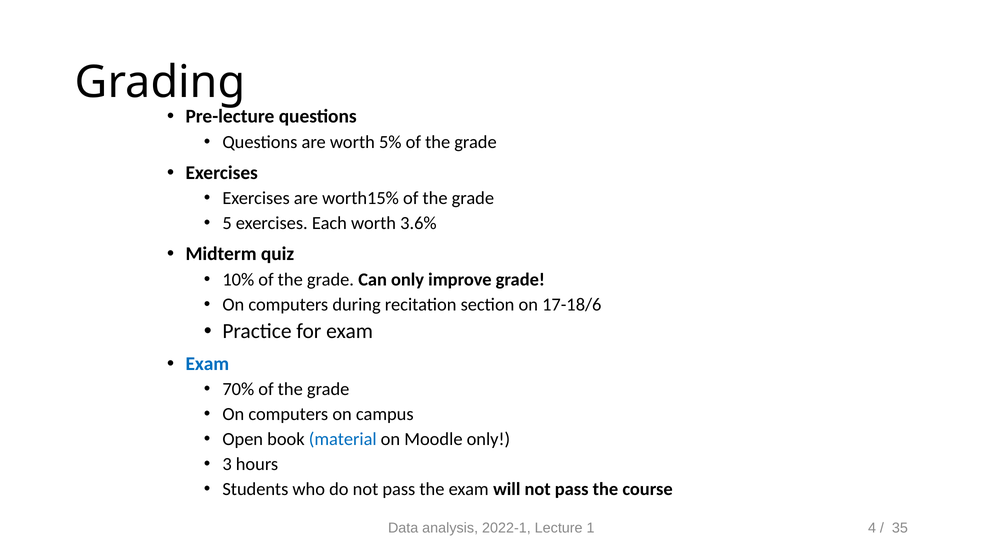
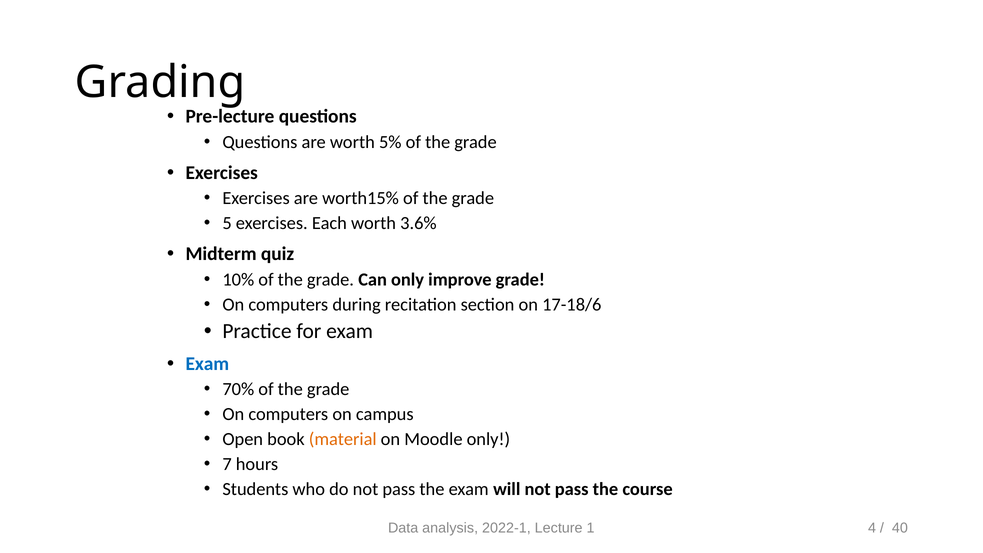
material colour: blue -> orange (343, 439)
3: 3 -> 7 (227, 464)
35: 35 -> 40 (900, 528)
